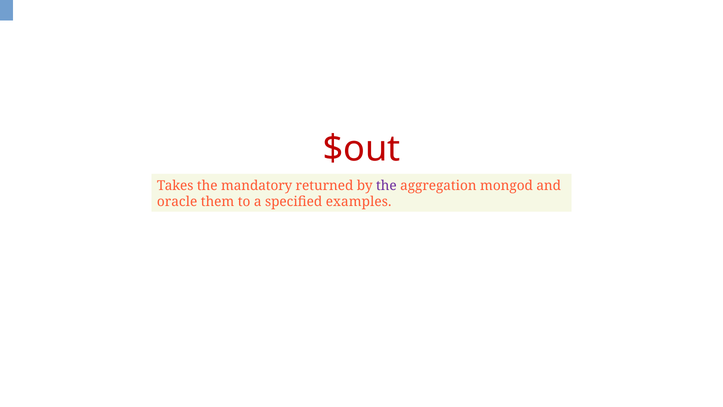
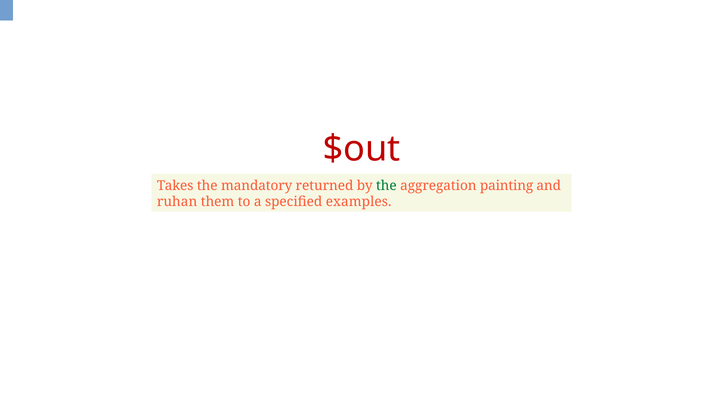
the colour: purple -> green (386, 185)
mongod: mongod -> painting (507, 185)
oracle: oracle -> ruhan (177, 202)
